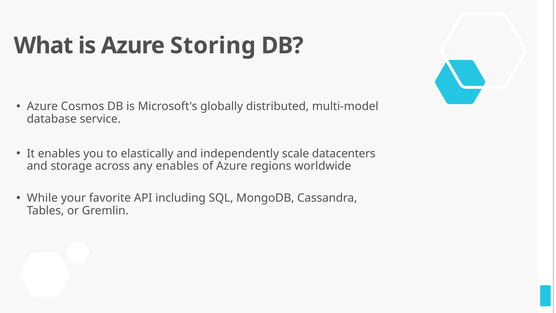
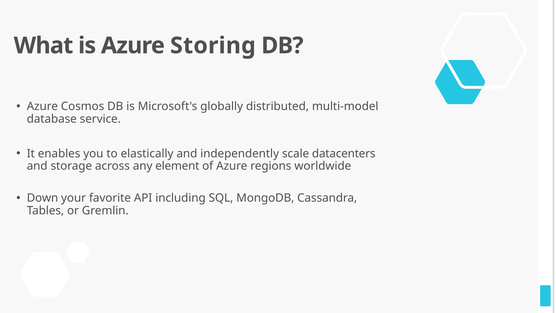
any enables: enables -> element (177, 166)
While: While -> Down (42, 198)
